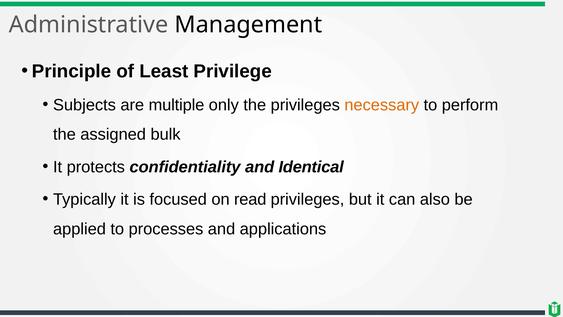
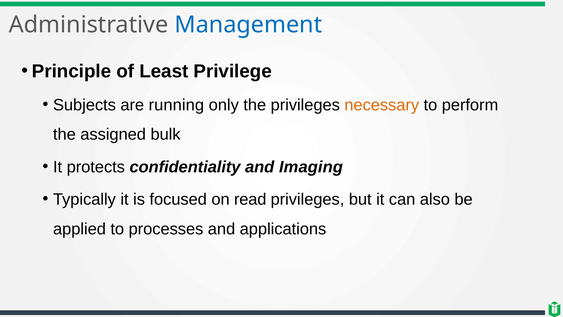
Management colour: black -> blue (248, 25)
multiple: multiple -> running (176, 105)
Identical: Identical -> Imaging (311, 167)
